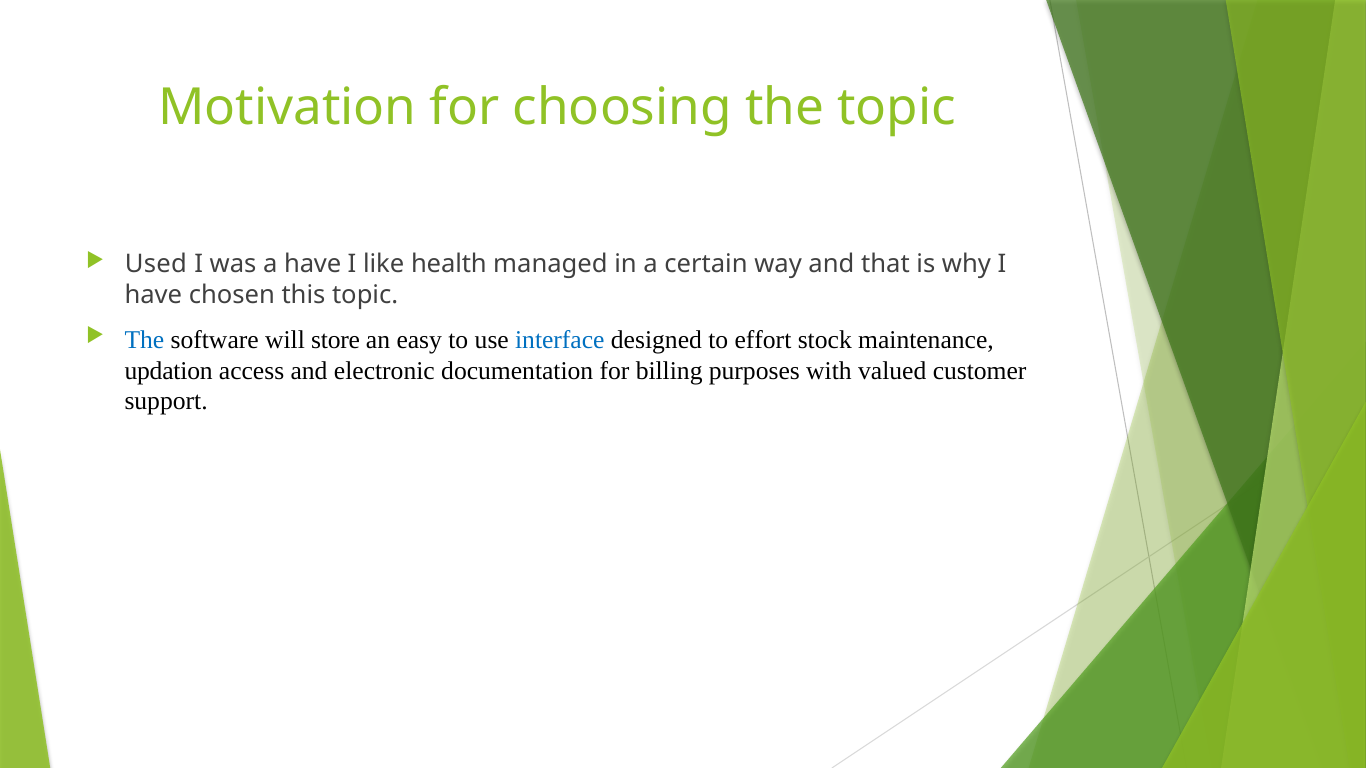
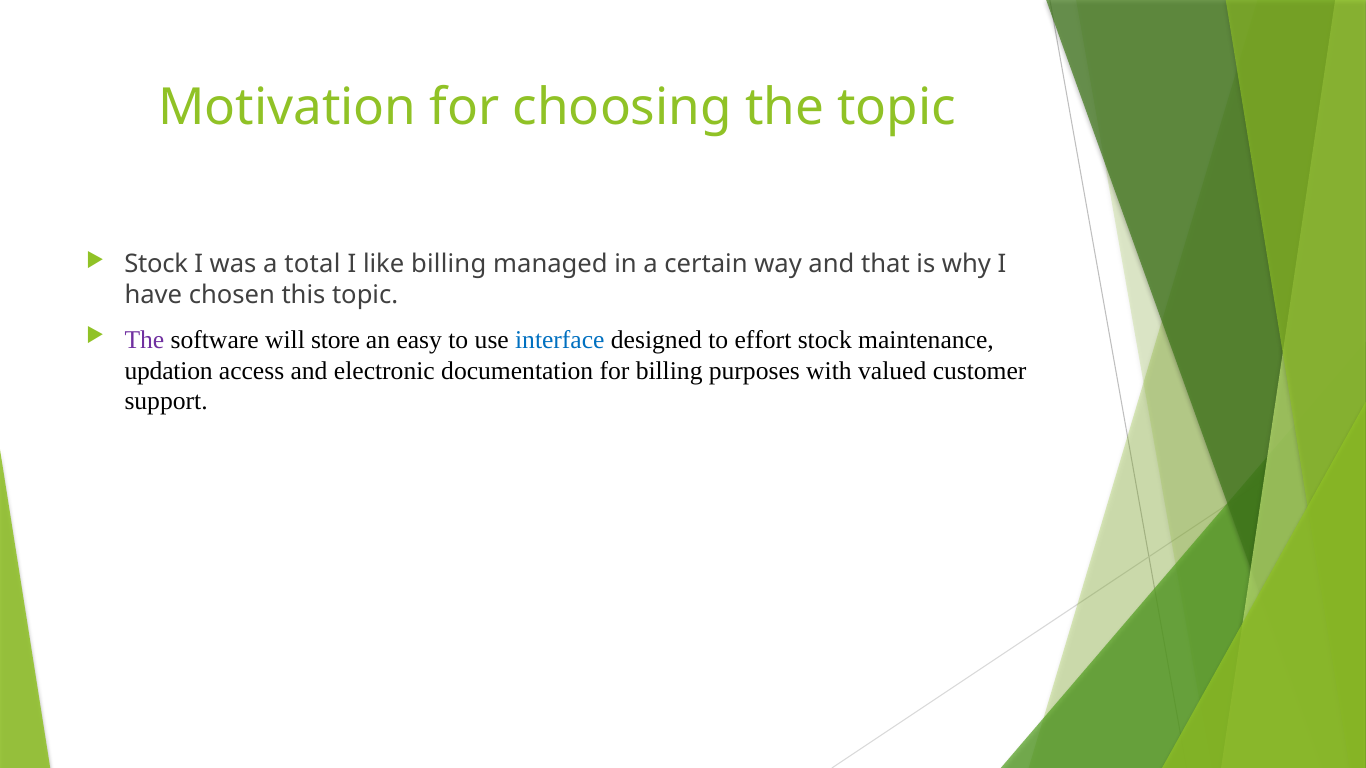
Used: Used -> Stock (156, 264)
a have: have -> total (312, 264)
like health: health -> billing (449, 264)
The colour: blue -> purple (144, 340)
